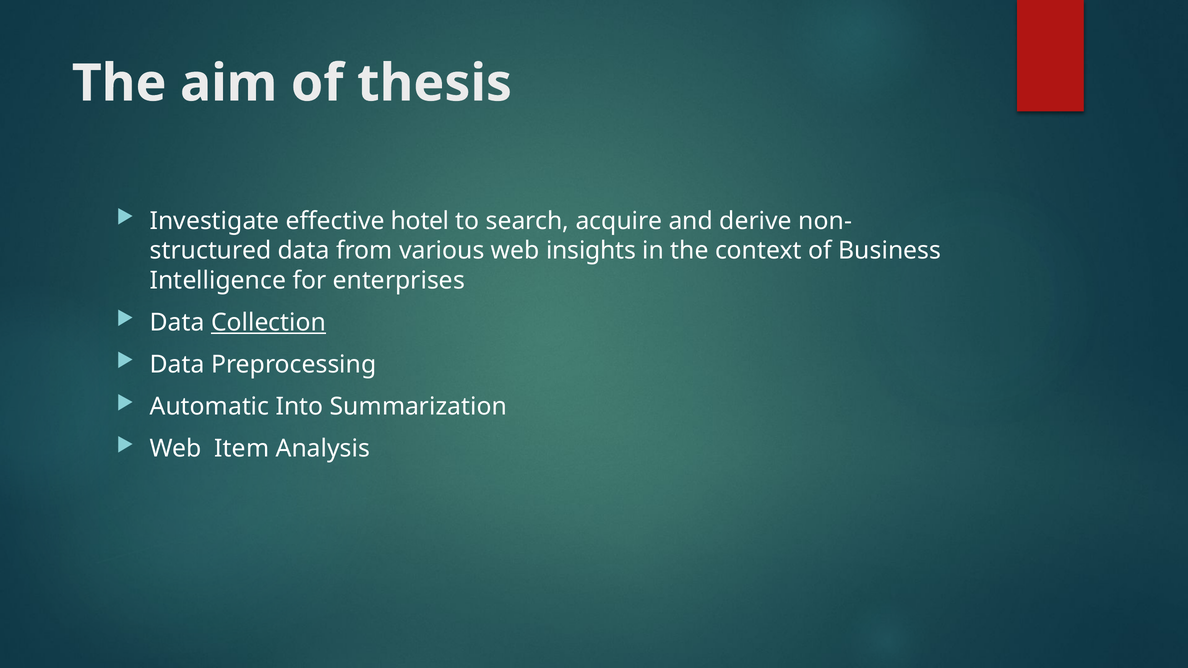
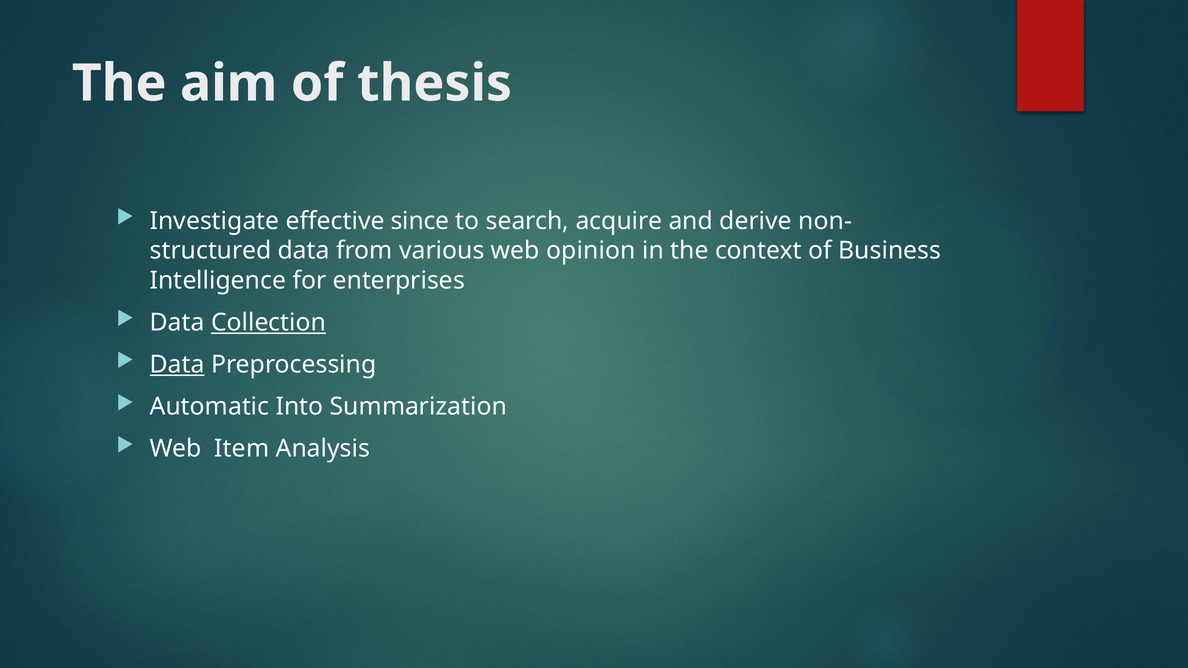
hotel: hotel -> since (420, 221)
insights: insights -> opinion (591, 251)
Data underline: none -> present (177, 365)
